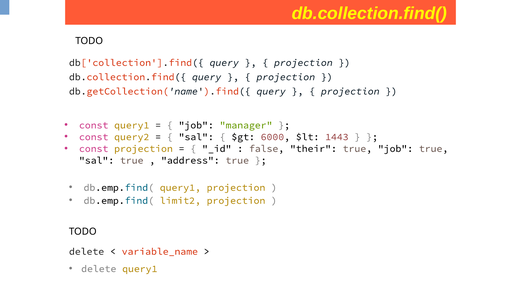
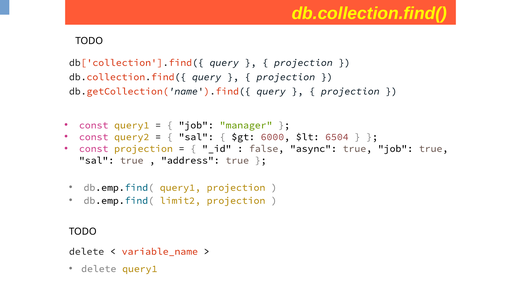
1443: 1443 -> 6504 (337, 137)
their: their -> async (313, 149)
